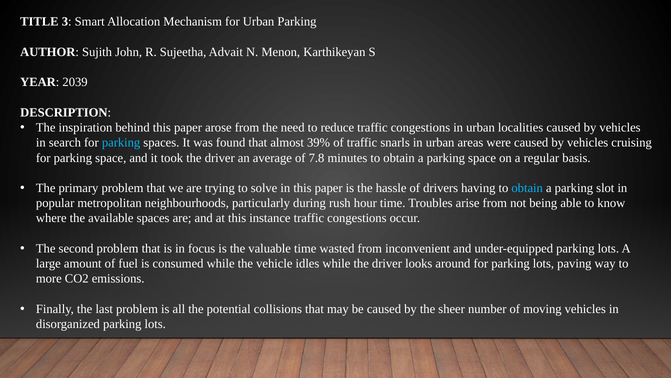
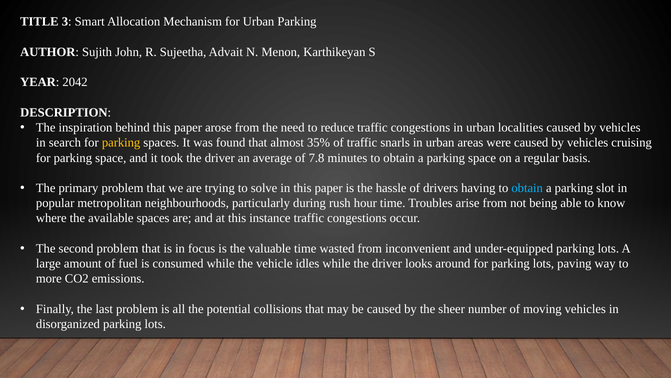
2039: 2039 -> 2042 (75, 82)
parking colour: light blue -> yellow (121, 143)
39%: 39% -> 35% (319, 143)
